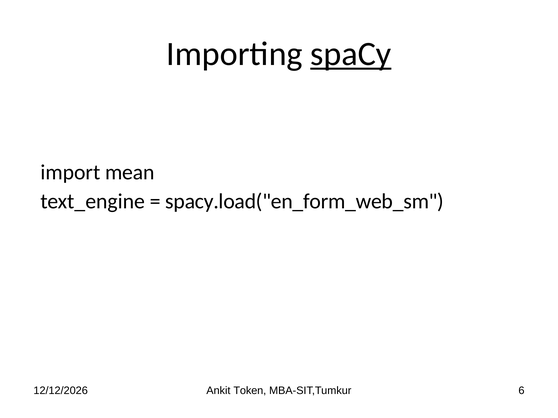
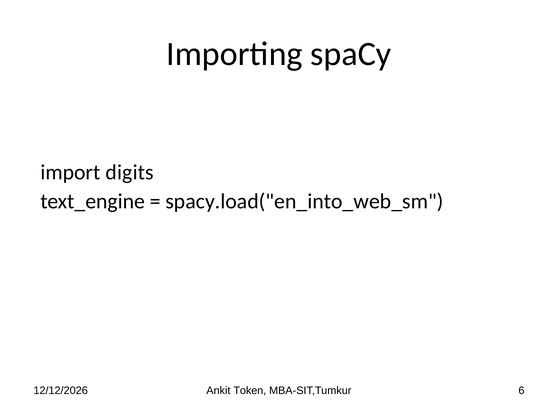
spaCy underline: present -> none (351, 54)
mean: mean -> digits (130, 173)
spacy.load("en_form_web_sm: spacy.load("en_form_web_sm -> spacy.load("en_into_web_sm (304, 202)
